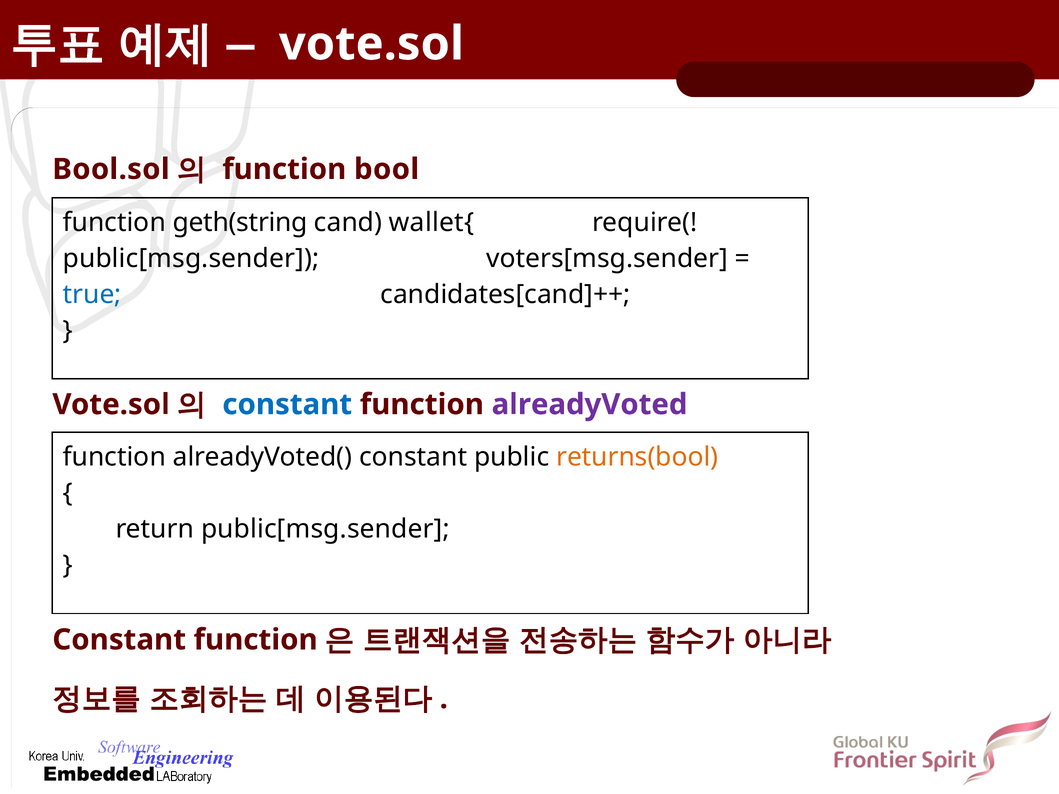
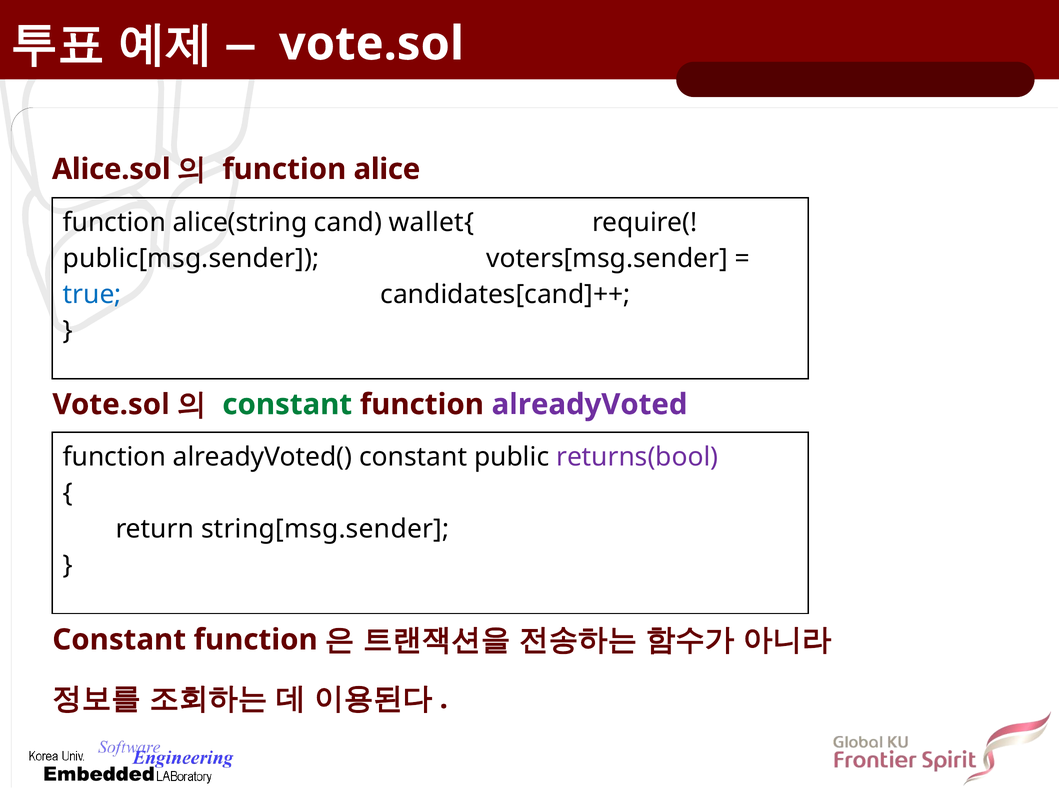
Bool.sol: Bool.sol -> Alice.sol (111, 169)
bool: bool -> alice (387, 169)
geth(string: geth(string -> alice(string (240, 223)
constant colour: blue -> green (287, 405)
returns(bool colour: orange -> purple (637, 457)
return public[msg.sender: public[msg.sender -> string[msg.sender (325, 529)
